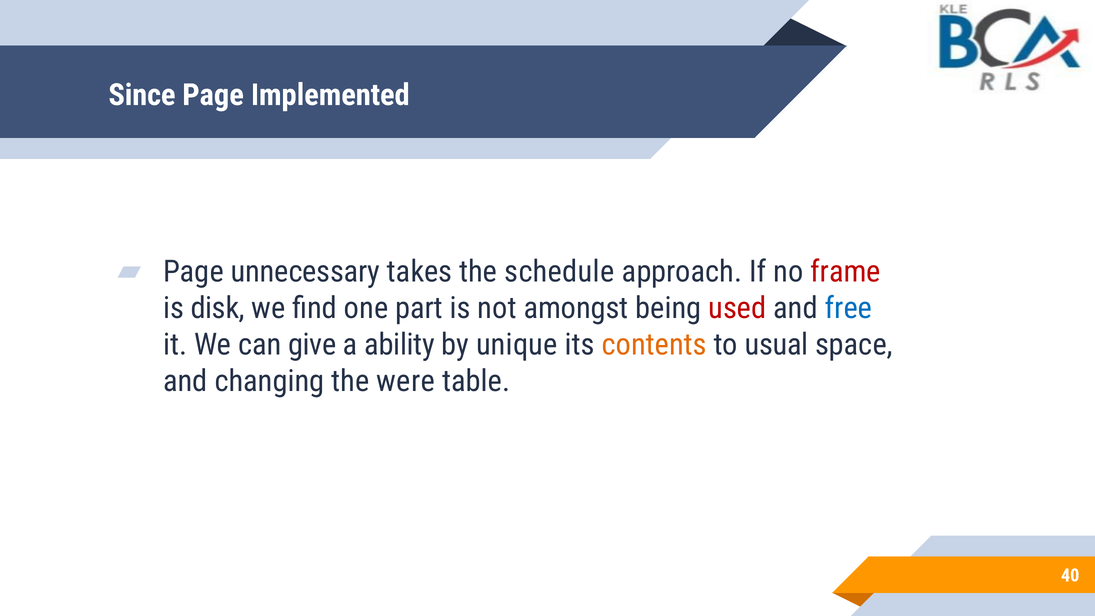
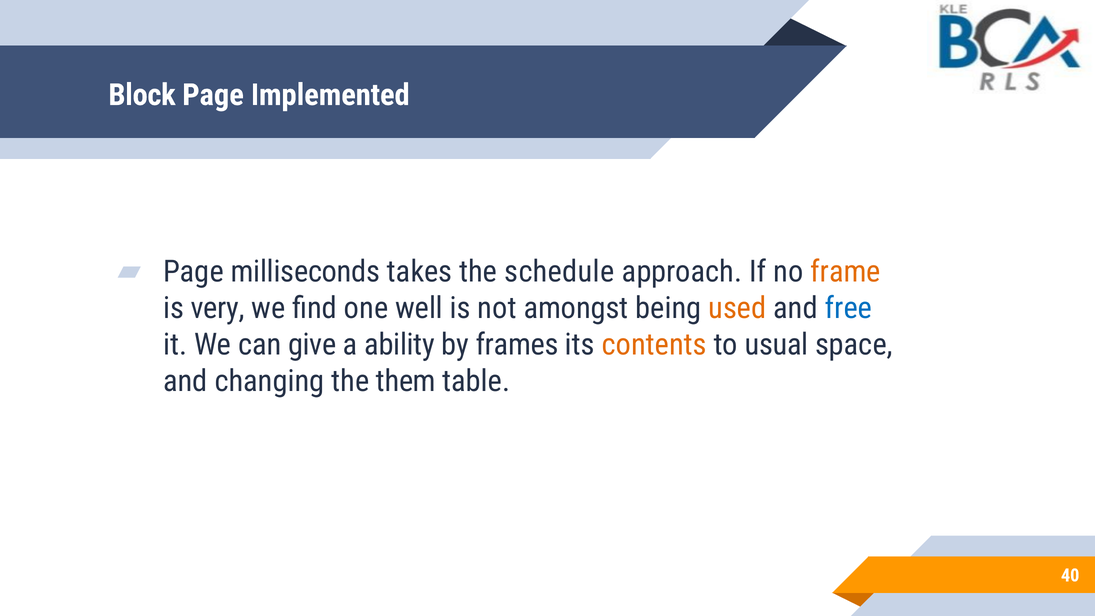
Since: Since -> Block (142, 95)
unnecessary: unnecessary -> milliseconds (305, 272)
frame colour: red -> orange (845, 272)
disk: disk -> very (218, 308)
part: part -> well (419, 308)
used colour: red -> orange (737, 308)
unique: unique -> frames (517, 345)
were: were -> them (406, 381)
